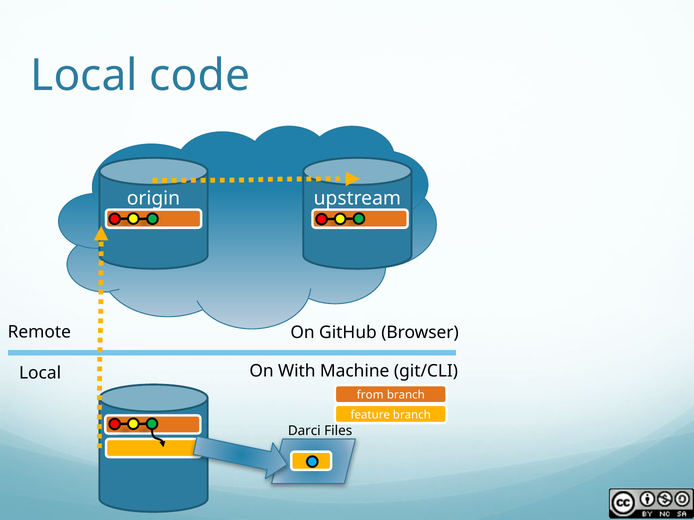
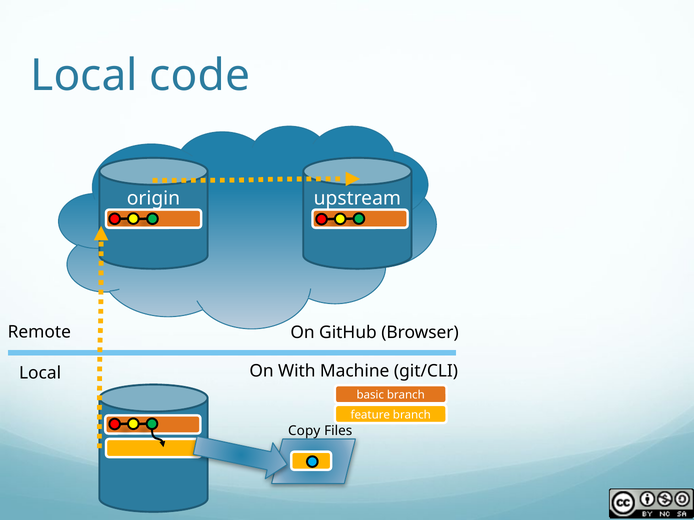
from: from -> basic (370, 395)
Darci: Darci -> Copy (304, 431)
